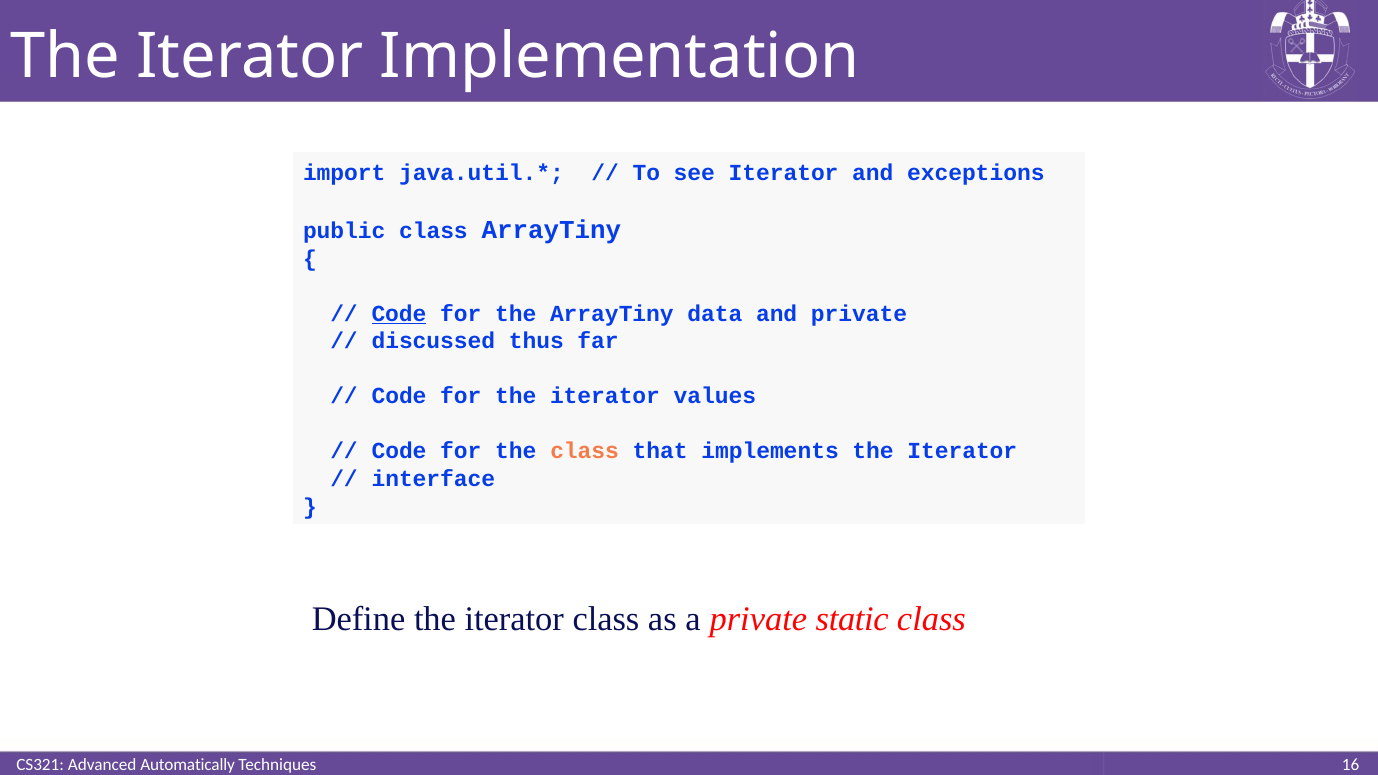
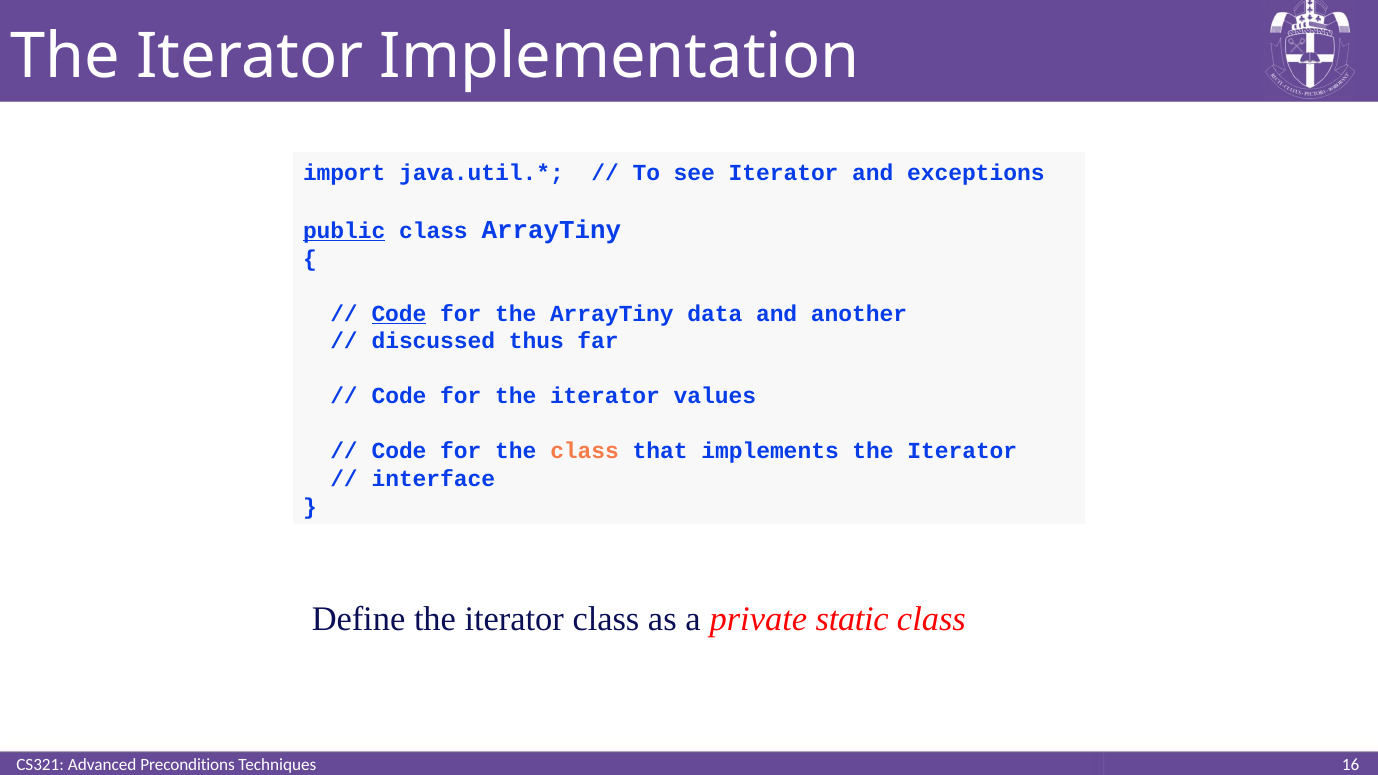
public underline: none -> present (344, 231)
and private: private -> another (859, 314)
Automatically: Automatically -> Preconditions (188, 765)
